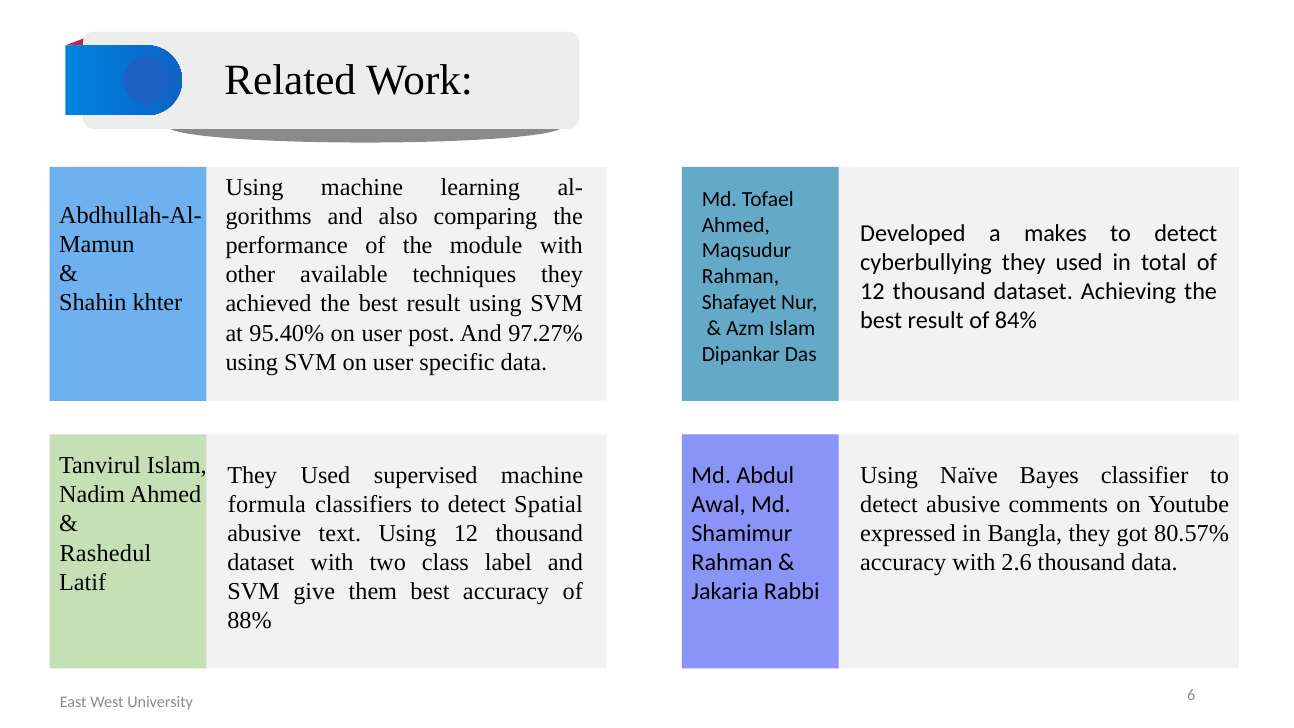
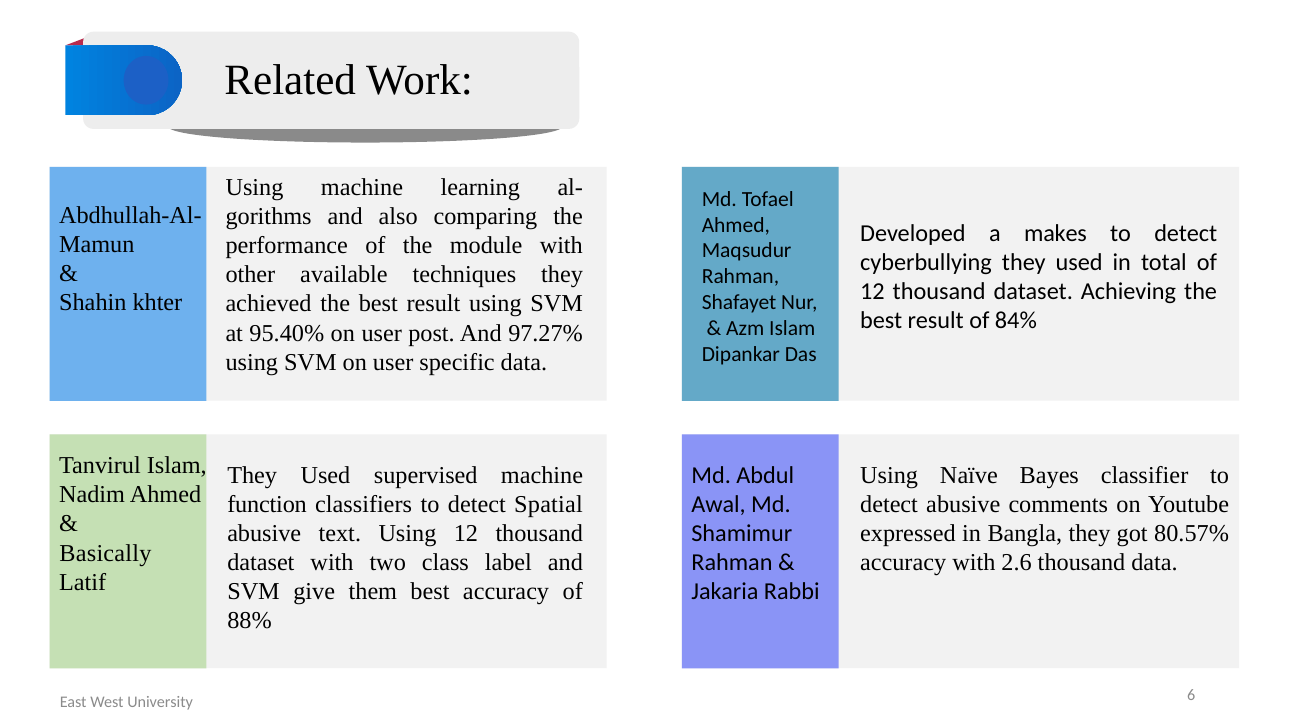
formula: formula -> function (267, 504)
Rashedul: Rashedul -> Basically (105, 553)
